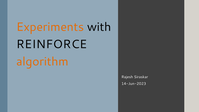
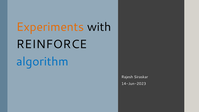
algorithm colour: orange -> blue (42, 62)
